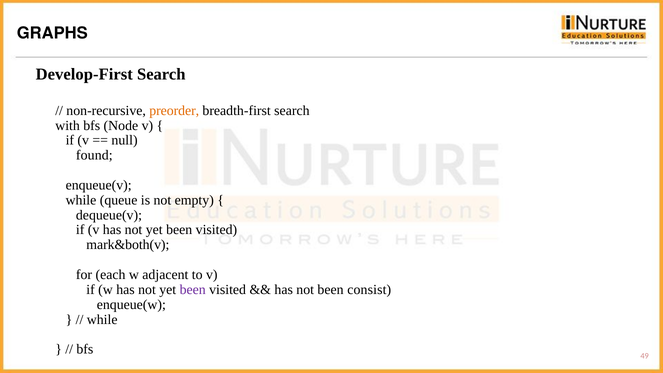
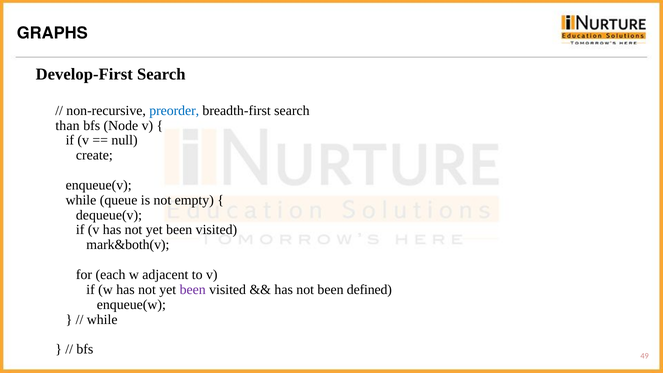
preorder colour: orange -> blue (174, 111)
with: with -> than (67, 125)
found: found -> create (94, 155)
consist: consist -> defined (369, 290)
